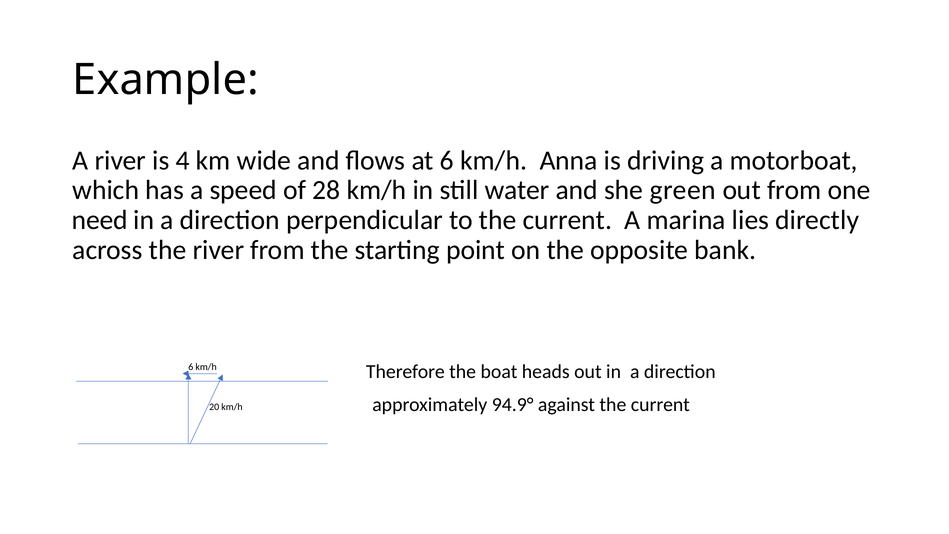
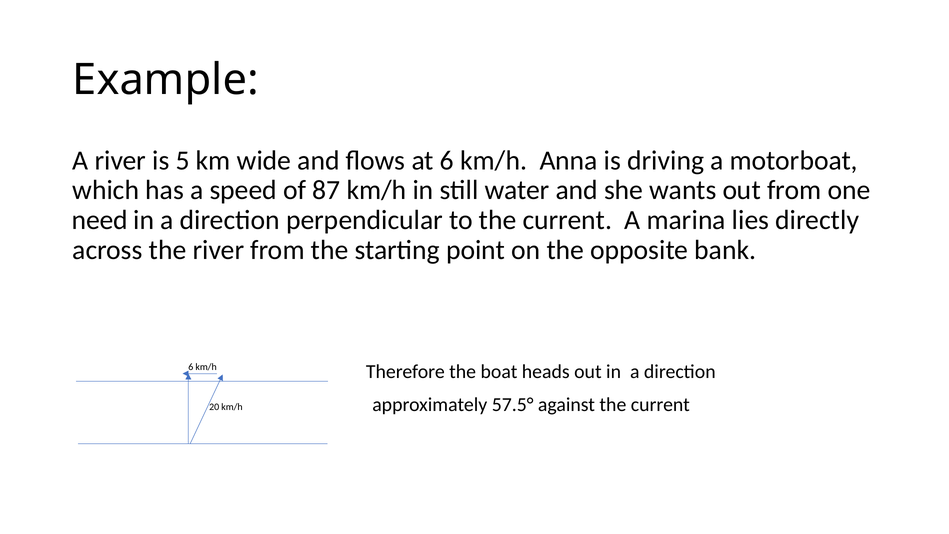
4: 4 -> 5 (183, 160)
28: 28 -> 87 (326, 190)
green: green -> wants (683, 190)
94.9°: 94.9° -> 57.5° (513, 405)
